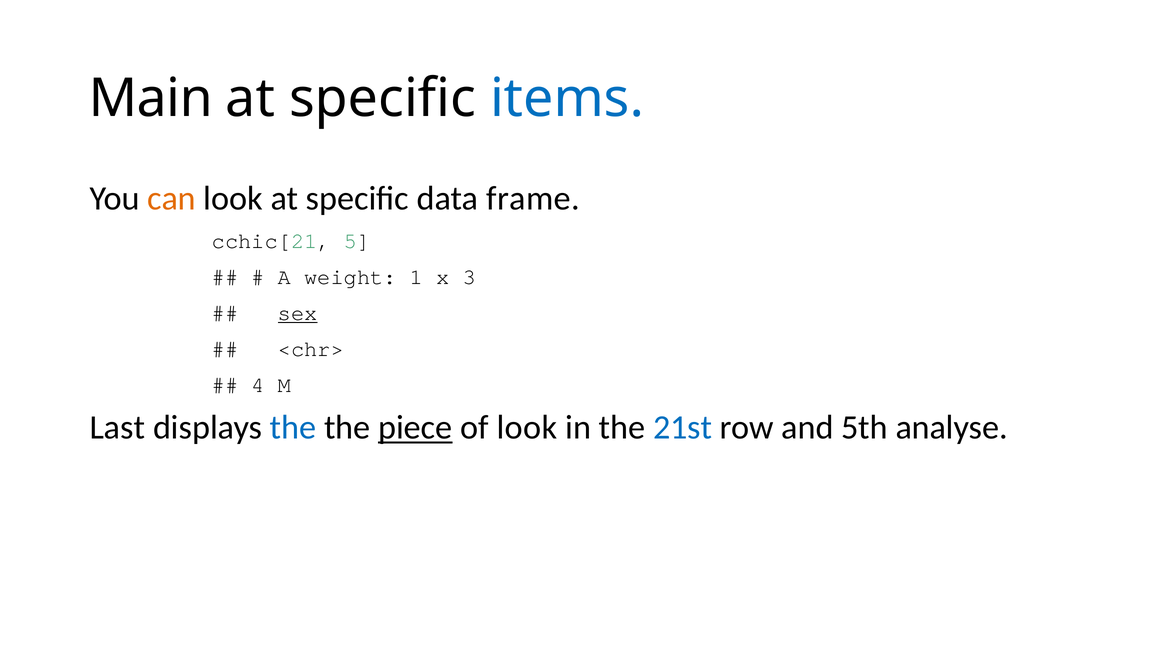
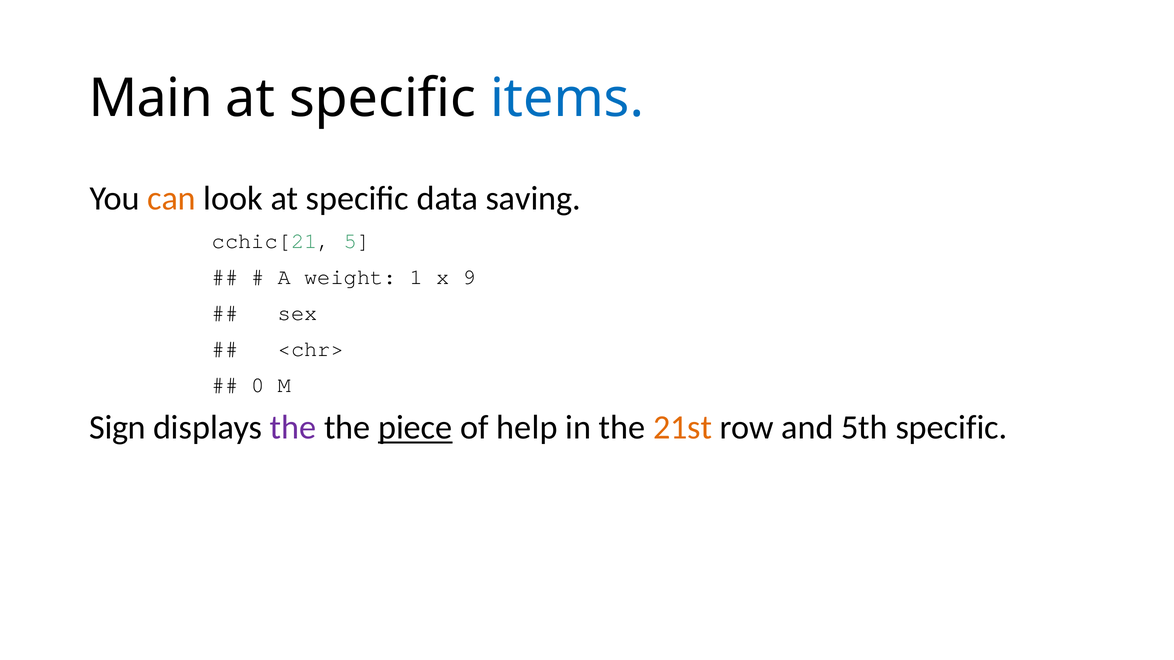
frame: frame -> saving (533, 198)
3: 3 -> 9 (469, 277)
sex underline: present -> none (298, 313)
4: 4 -> 0 (258, 385)
Last: Last -> Sign (118, 428)
the colour: blue -> purple (293, 428)
of look: look -> help (527, 428)
21st colour: blue -> orange (683, 428)
5th analyse: analyse -> specific (952, 428)
